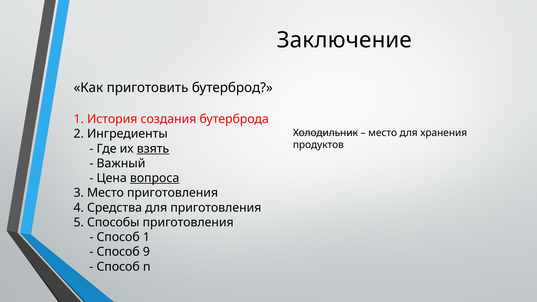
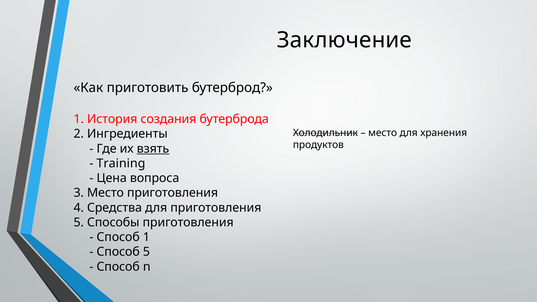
Важный: Важный -> Training (121, 163)
вопроса underline: present -> none (155, 178)
Способ 9: 9 -> 5 (146, 252)
